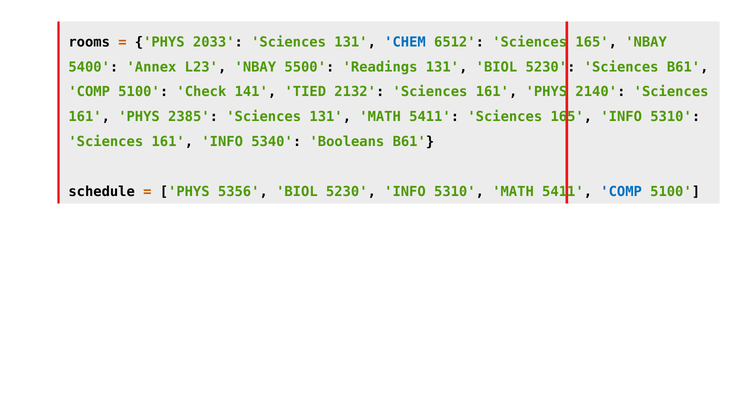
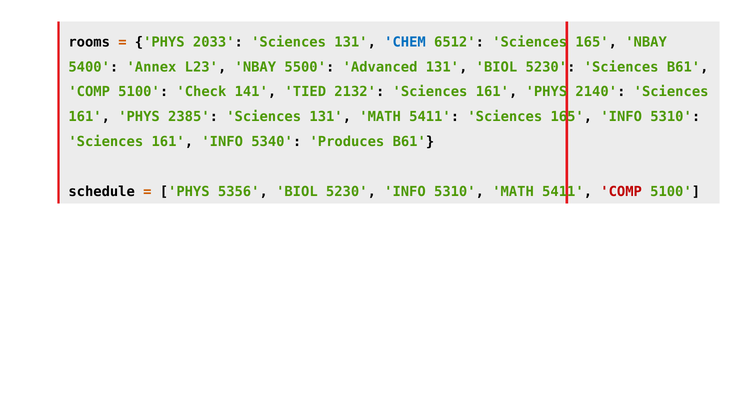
Readings: Readings -> Advanced (380, 67)
Booleans: Booleans -> Produces (347, 142)
COMP colour: blue -> red (621, 191)
